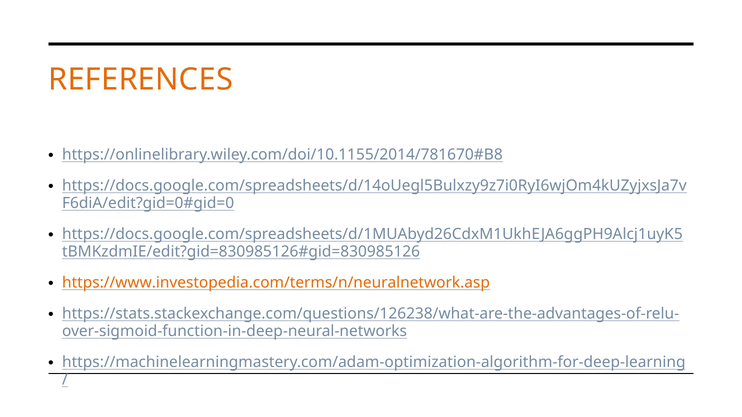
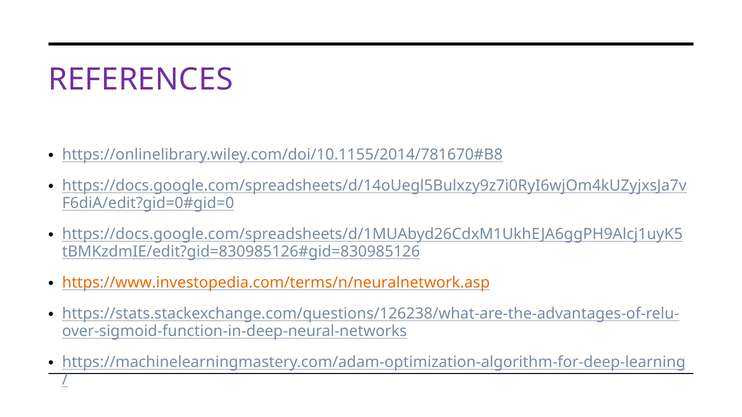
REFERENCES colour: orange -> purple (141, 80)
